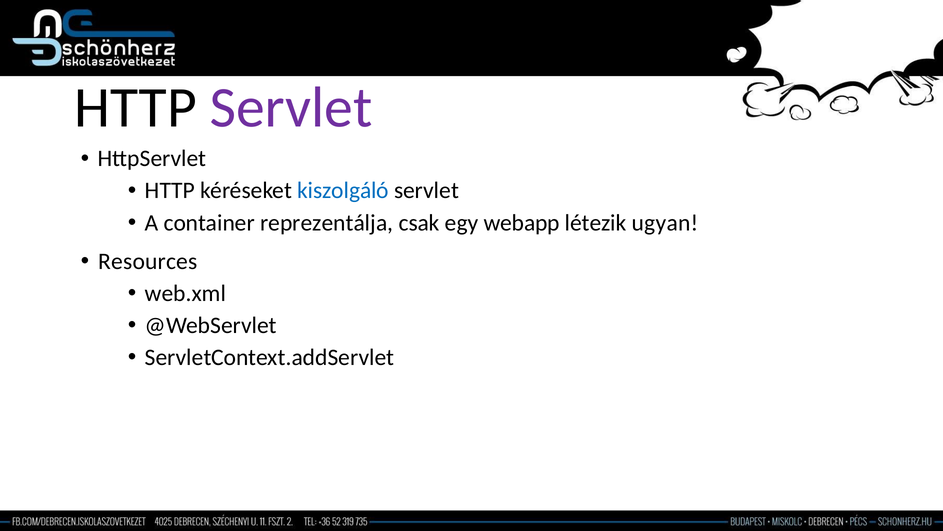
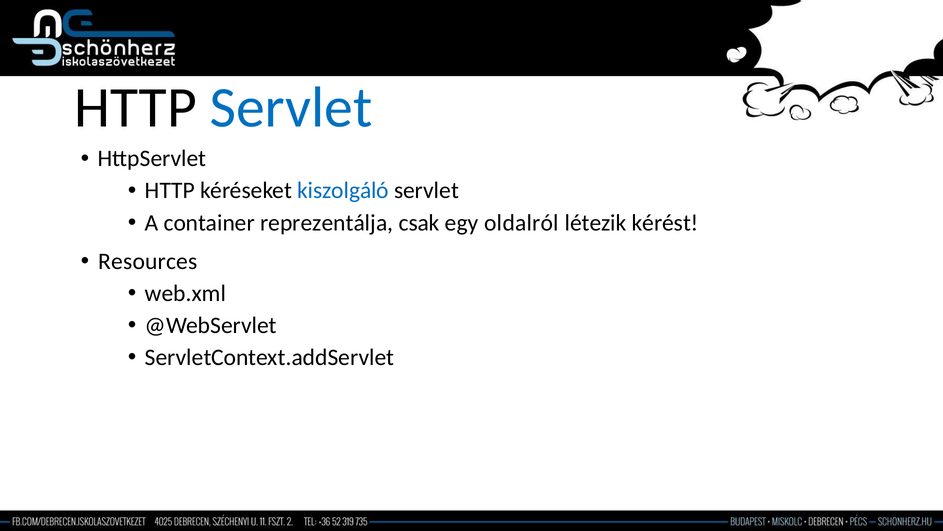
Servlet colour: purple -> blue (291, 108)
webapp: webapp -> oldalról (522, 223)
ugyan: ugyan -> kérést (665, 223)
